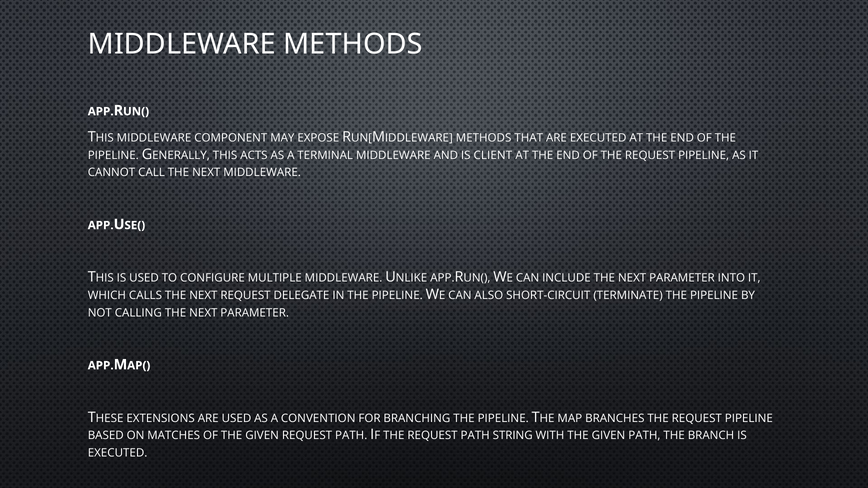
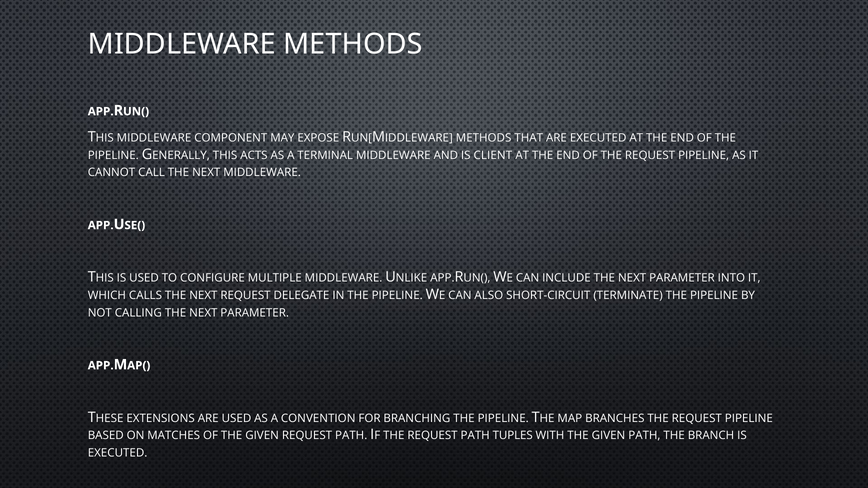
STRING: STRING -> TUPLES (513, 436)
